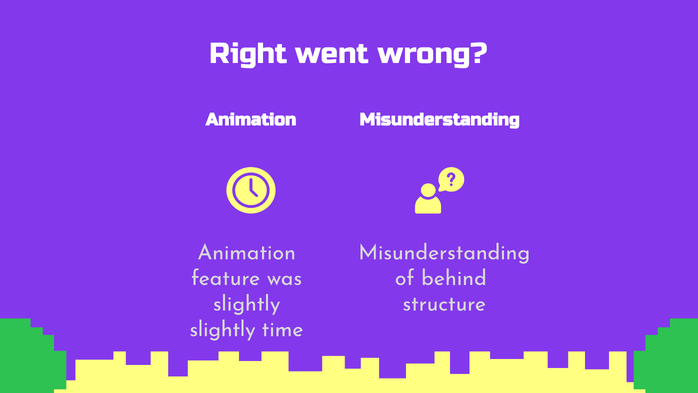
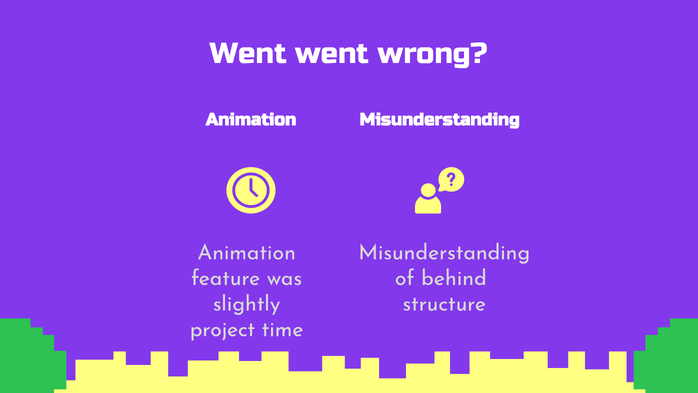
Right: Right -> Went (248, 54)
slightly: slightly -> project (222, 329)
